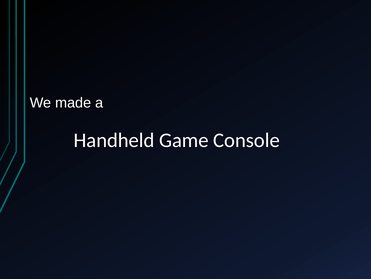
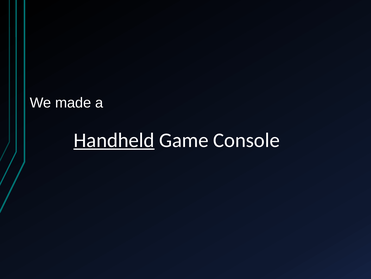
Handheld underline: none -> present (114, 140)
